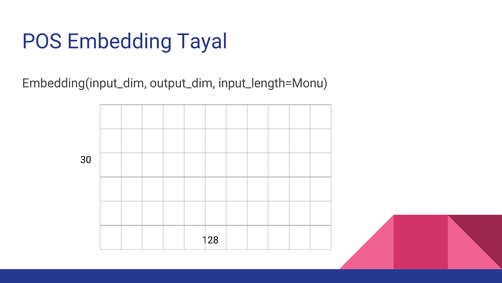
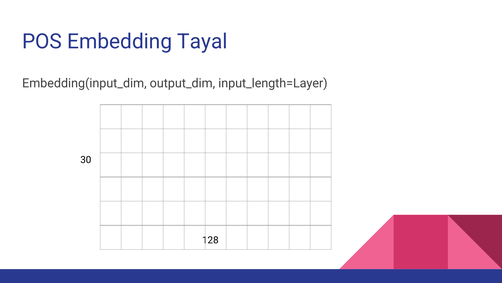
input_length=Monu: input_length=Monu -> input_length=Layer (273, 83)
